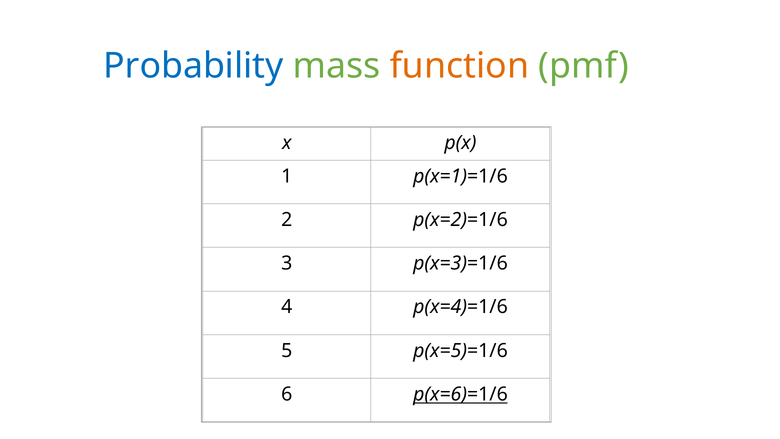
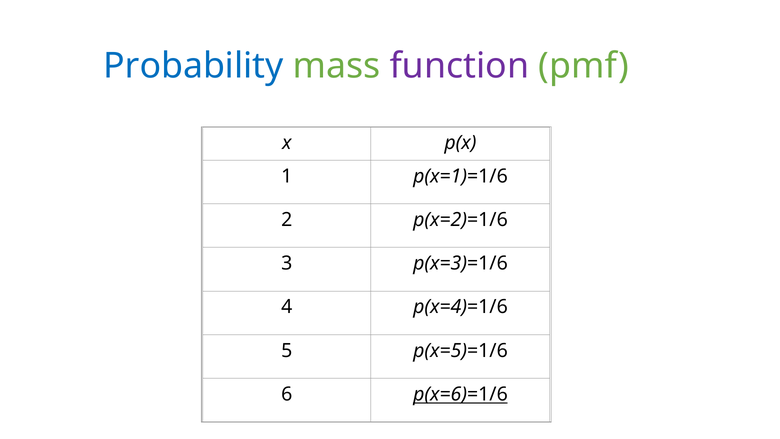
function colour: orange -> purple (459, 66)
